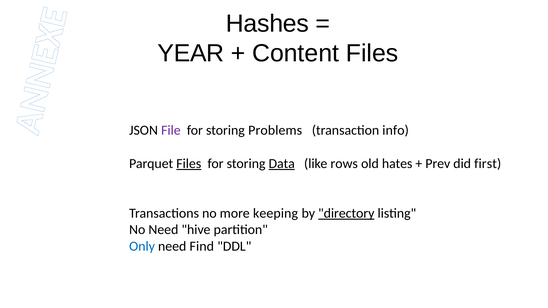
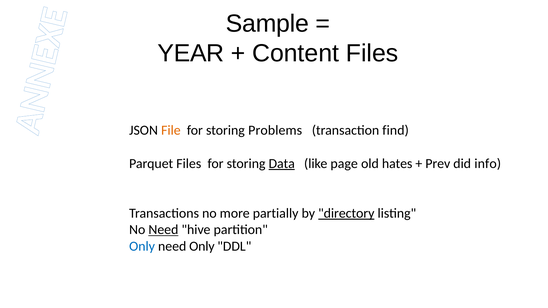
Hashes: Hashes -> Sample (267, 24)
File colour: purple -> orange (171, 130)
info: info -> find (396, 130)
Files underline: present -> none (189, 164)
rows: rows -> page (344, 164)
first: first -> info (488, 164)
keeping: keeping -> partially (276, 213)
Need underline: none -> present (163, 230)
need Find: Find -> Only (202, 247)
